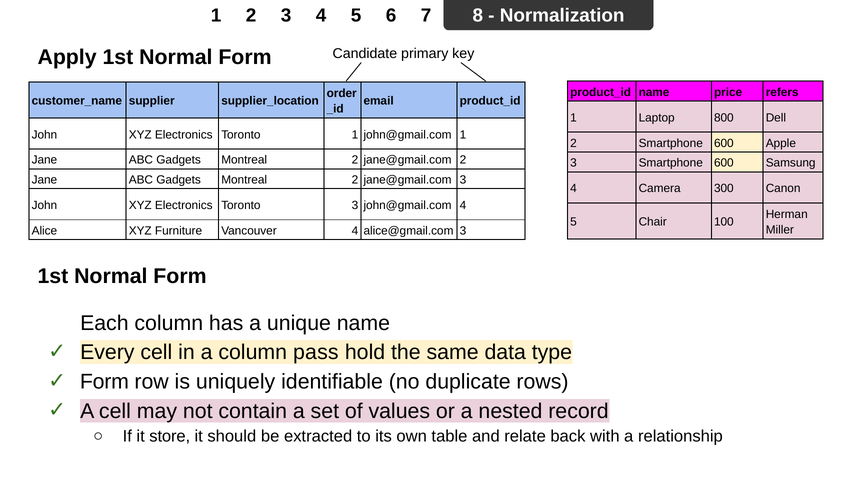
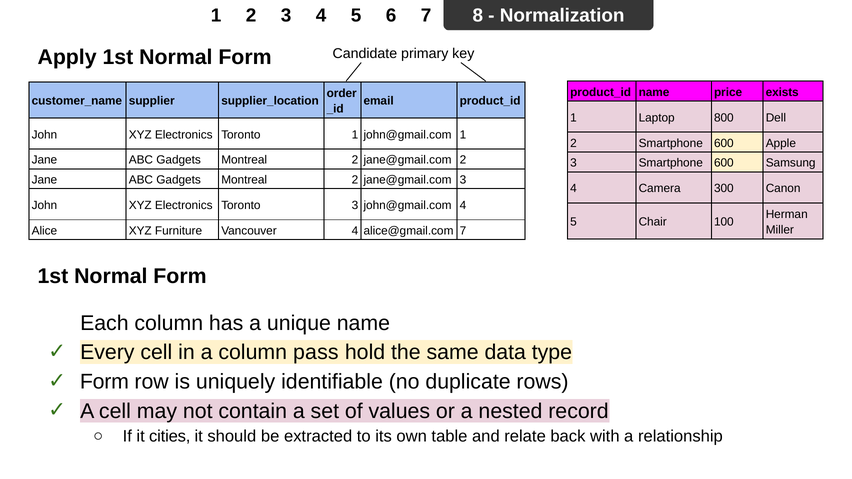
refers: refers -> exists (782, 92)
alice@gmail.com 3: 3 -> 7 (463, 231)
store: store -> cities (170, 437)
